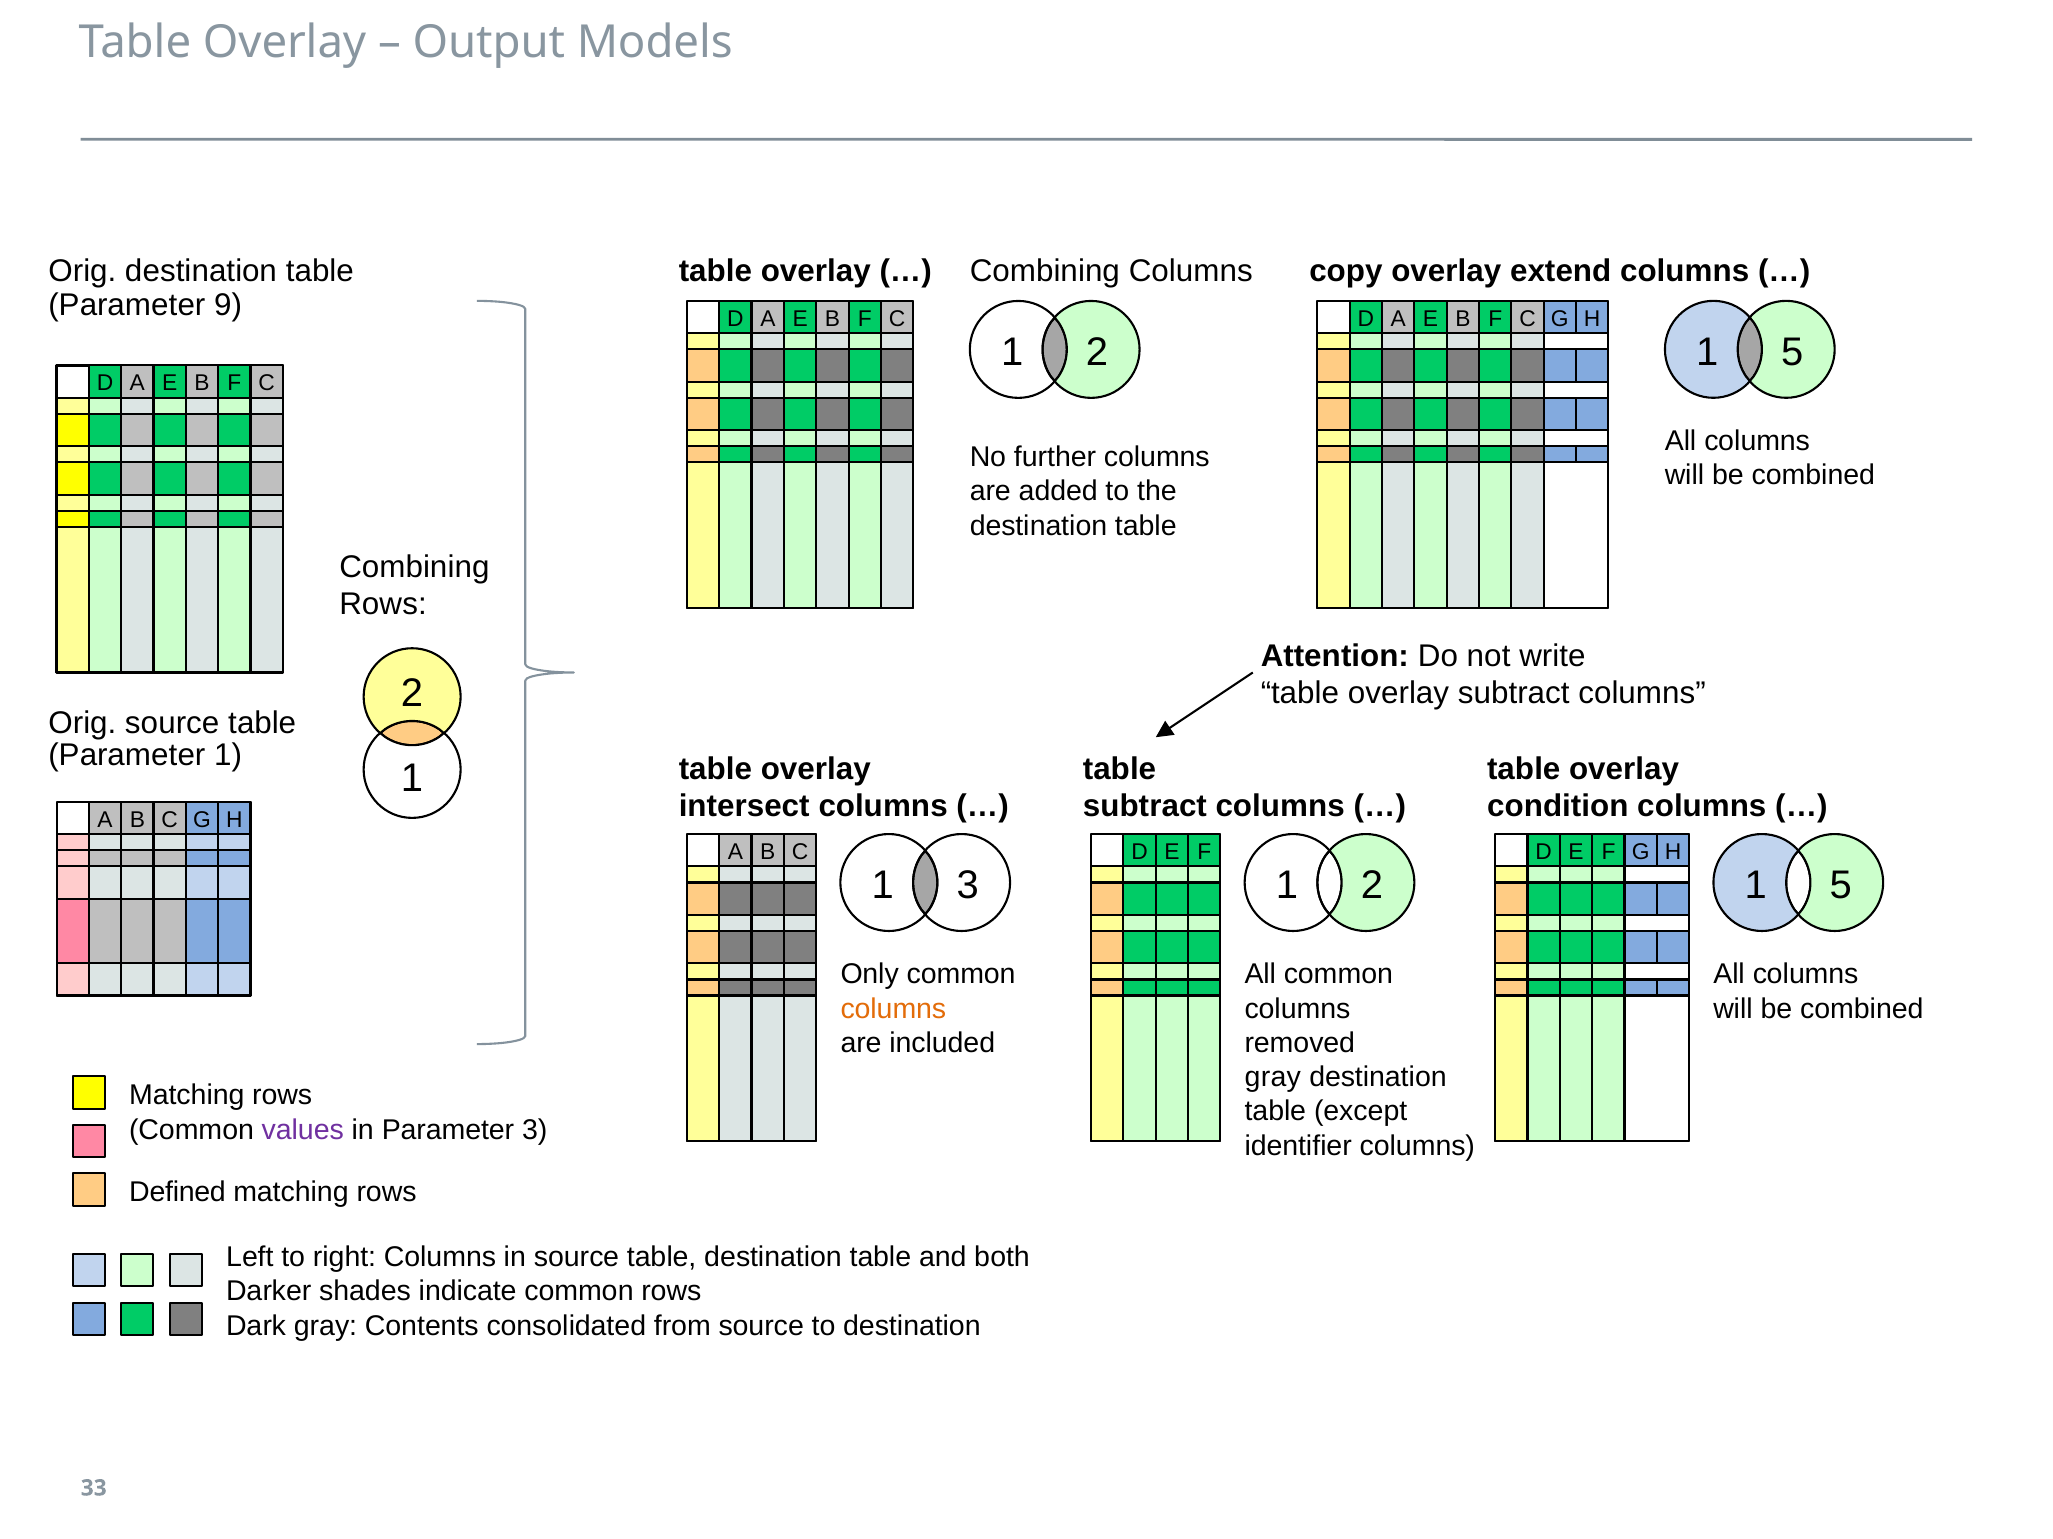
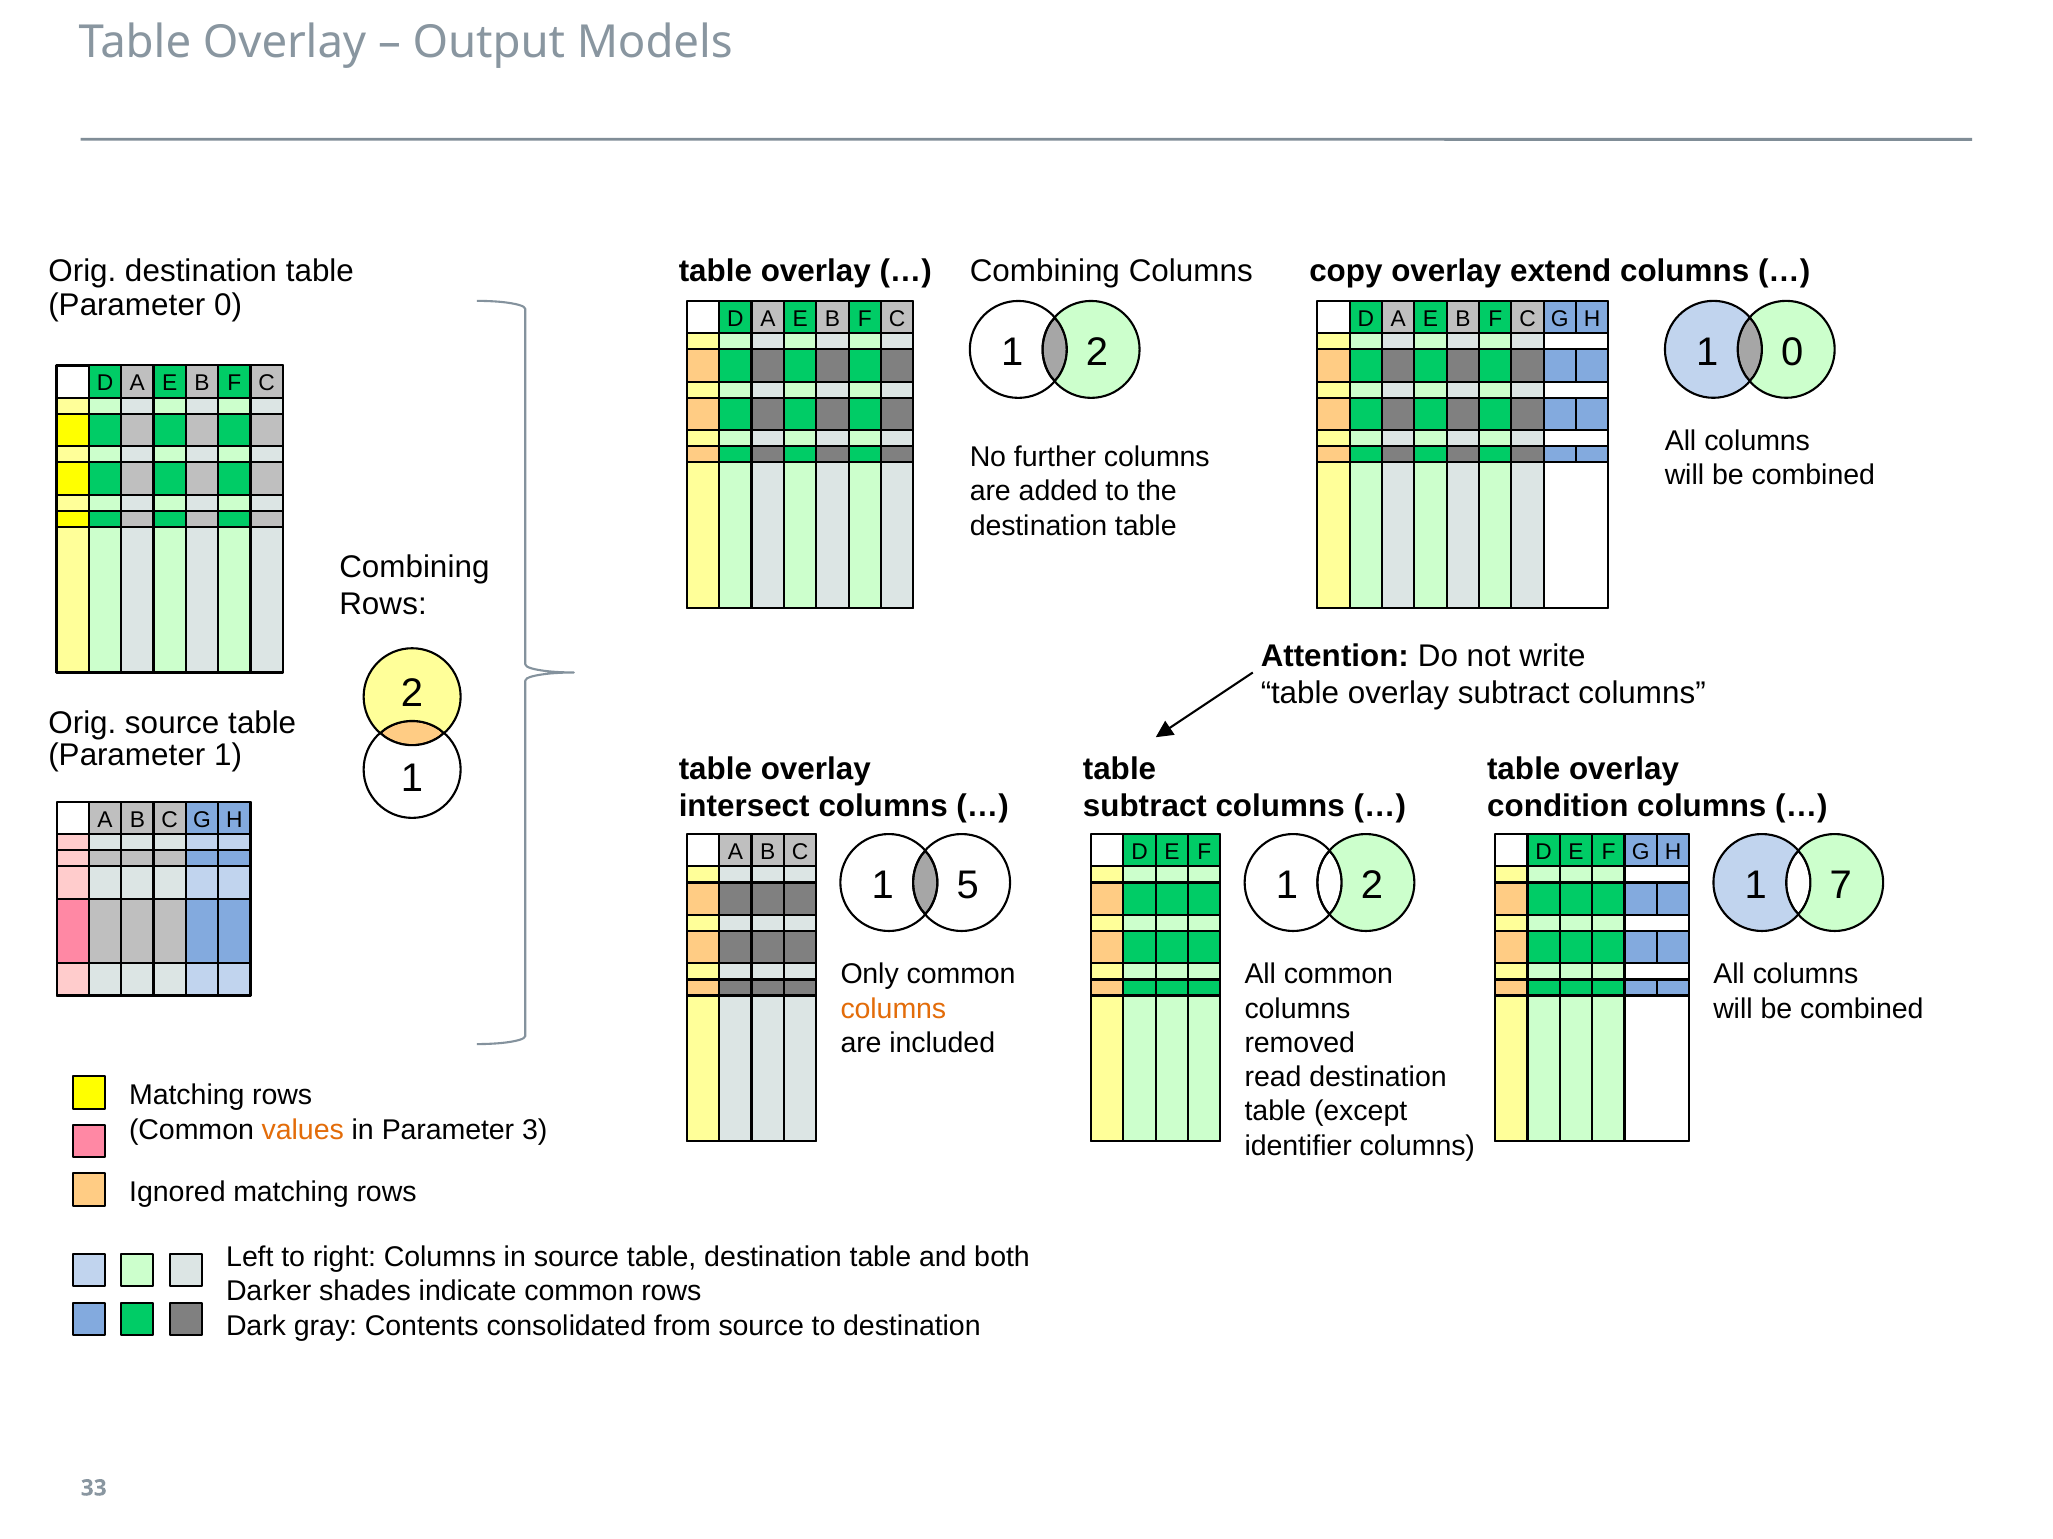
Parameter 9: 9 -> 0 (228, 305)
5: 5 -> 0 (1792, 352)
1 3: 3 -> 5 (968, 886)
5: 5 -> 7 (1841, 886)
gray: gray -> read (1273, 1078)
values colour: purple -> orange (303, 1130)
Defined: Defined -> Ignored (177, 1193)
